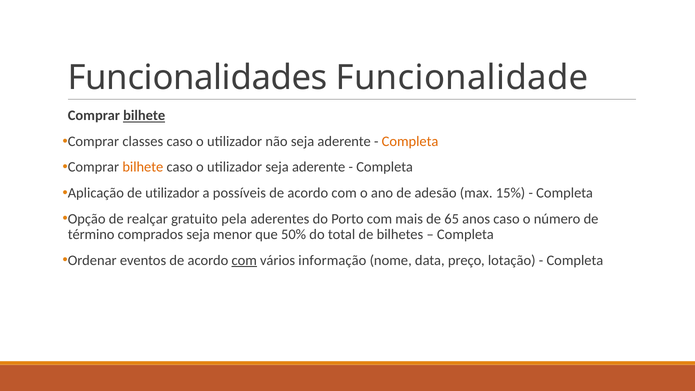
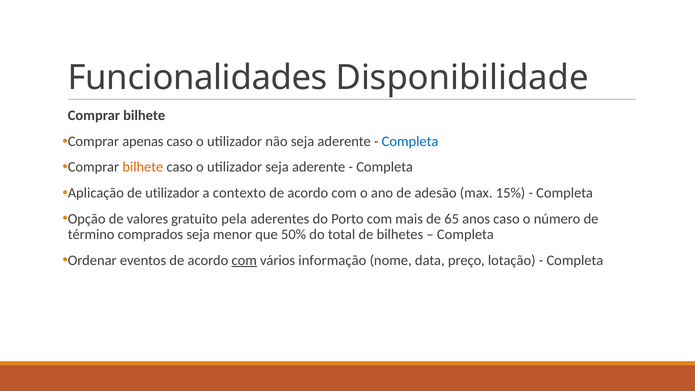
Funcionalidade: Funcionalidade -> Disponibilidade (462, 78)
bilhete underline: present -> none (144, 116)
classes: classes -> apenas (143, 141)
Completa colour: orange -> blue (410, 141)
possíveis: possíveis -> contexto (239, 193)
realçar: realçar -> valores (147, 219)
